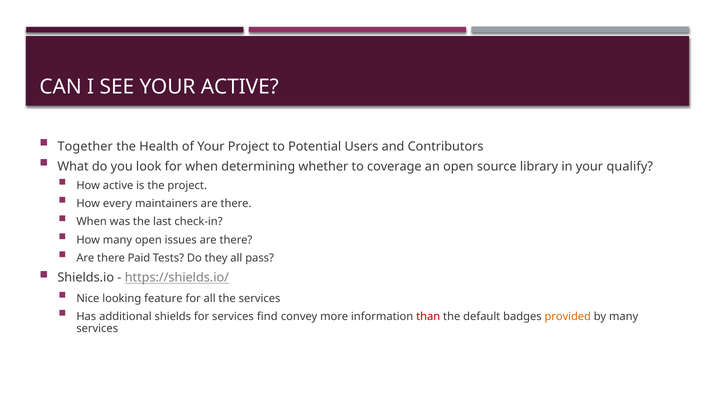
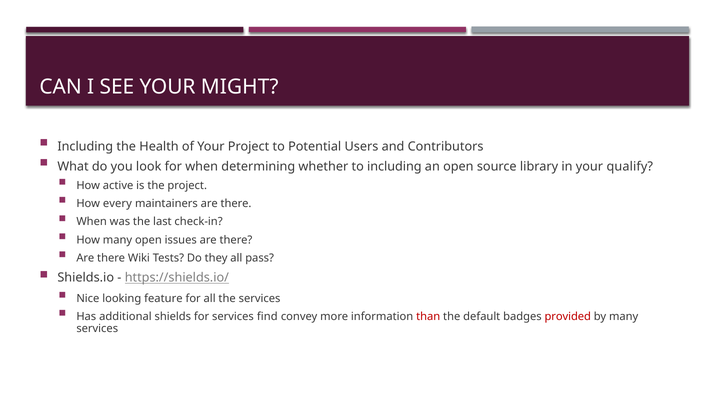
YOUR ACTIVE: ACTIVE -> MIGHT (240, 87)
Together: Together -> Including (85, 146)
to coverage: coverage -> including (394, 167)
Paid: Paid -> Wiki (139, 258)
provided colour: orange -> red (568, 317)
